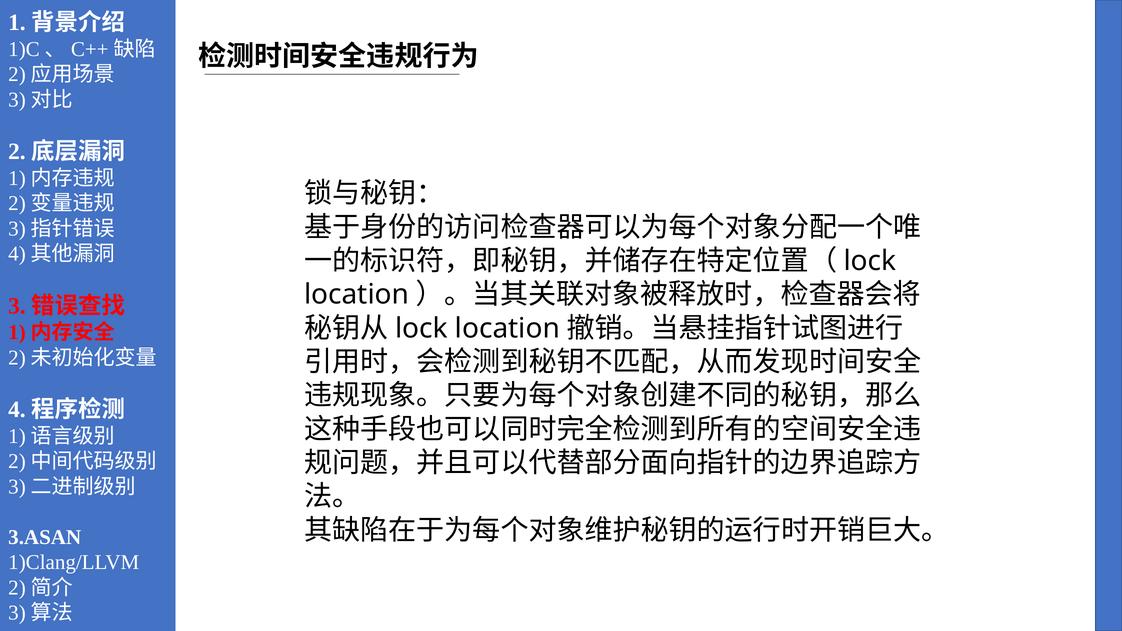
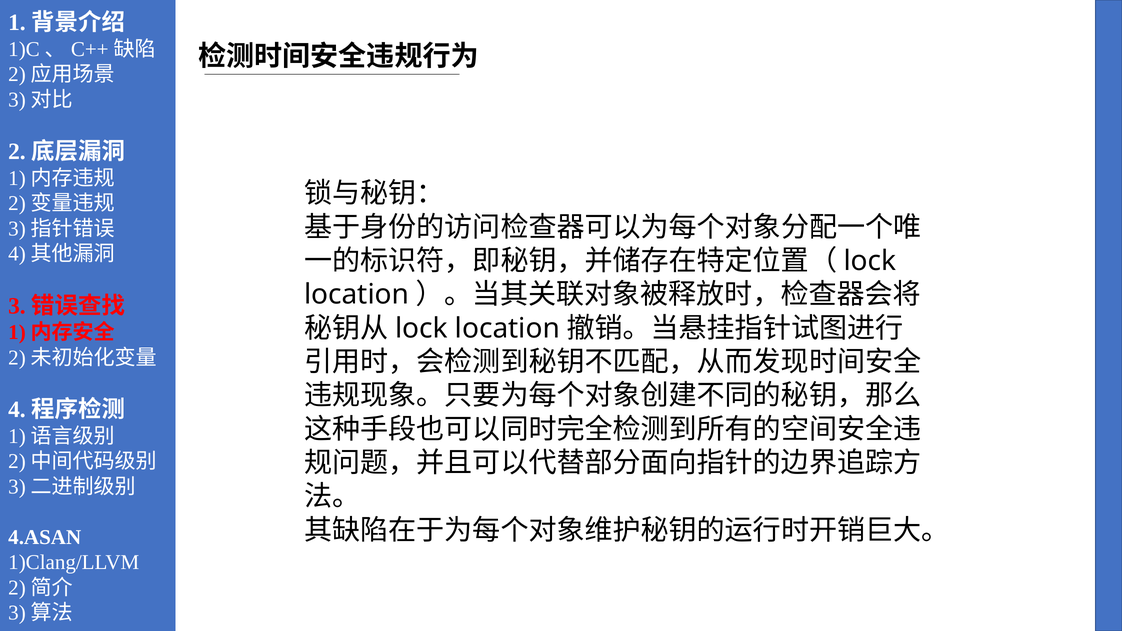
3.ASAN: 3.ASAN -> 4.ASAN (45, 537)
